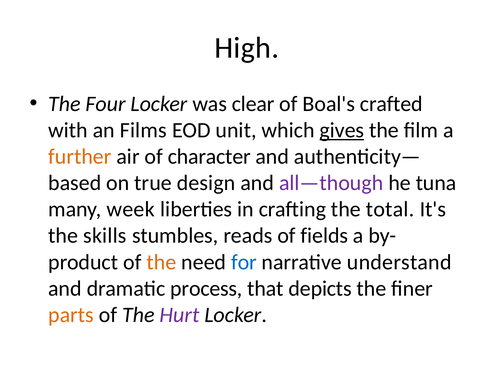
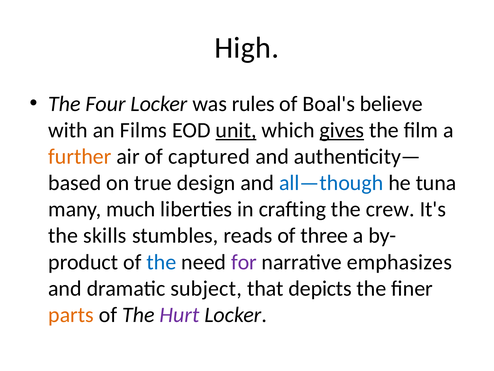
clear: clear -> rules (253, 104)
crafted: crafted -> believe (391, 104)
unit underline: none -> present (236, 130)
character: character -> captured (209, 156)
all—though colour: purple -> blue (331, 183)
week: week -> much (131, 209)
total: total -> crew (390, 209)
fields: fields -> three (324, 235)
the colour: orange -> blue (161, 262)
for colour: blue -> purple (244, 262)
understand: understand -> emphasizes (399, 262)
process: process -> subject (206, 288)
